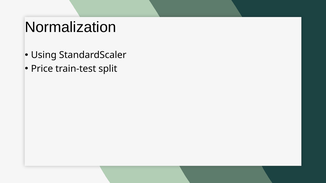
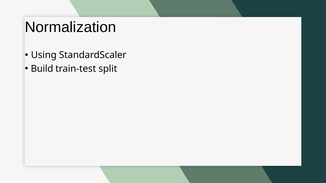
Price: Price -> Build (42, 69)
